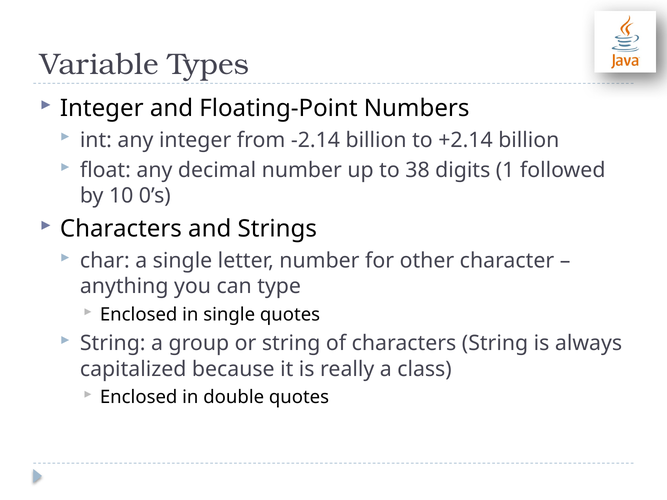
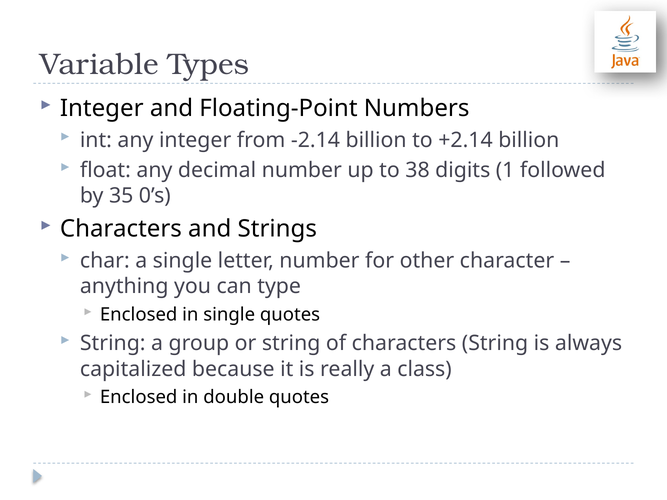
10: 10 -> 35 (121, 196)
